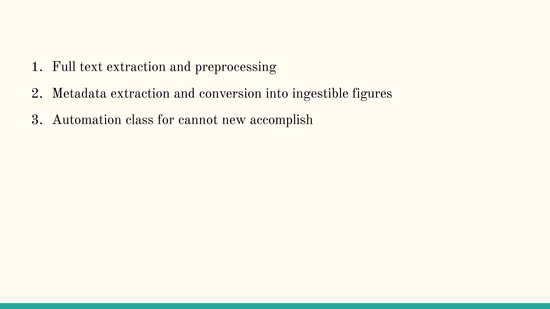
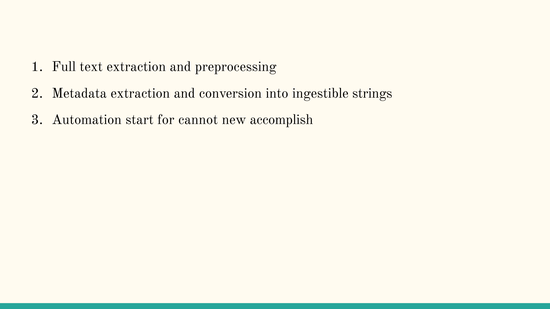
figures: figures -> strings (372, 93)
class: class -> start (140, 120)
